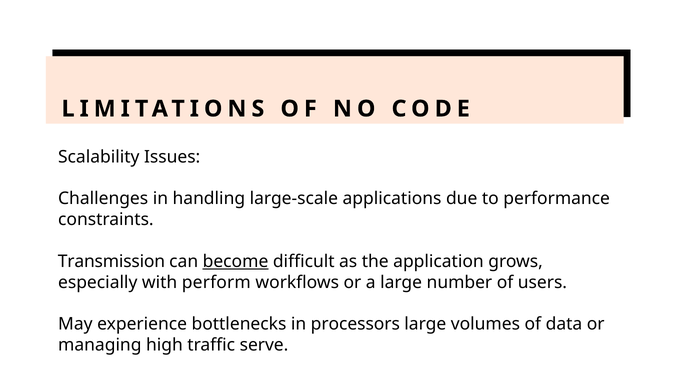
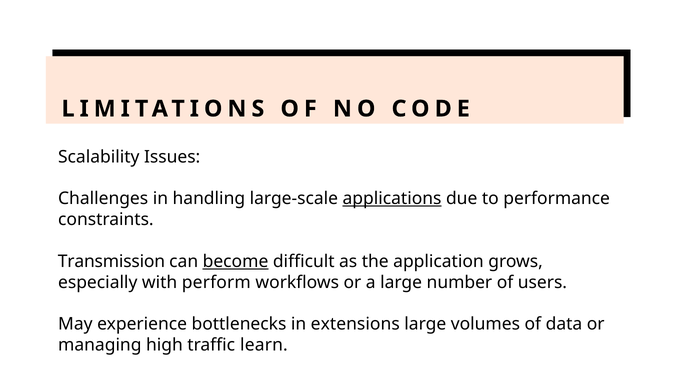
applications underline: none -> present (392, 199)
processors: processors -> extensions (355, 325)
serve: serve -> learn (264, 346)
